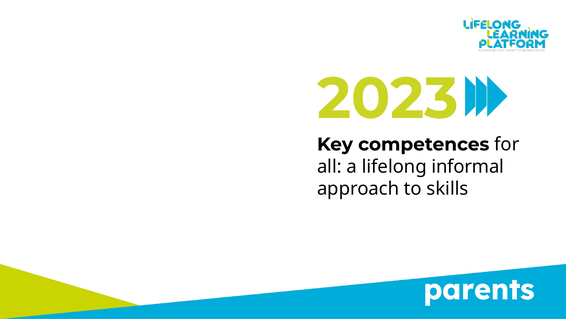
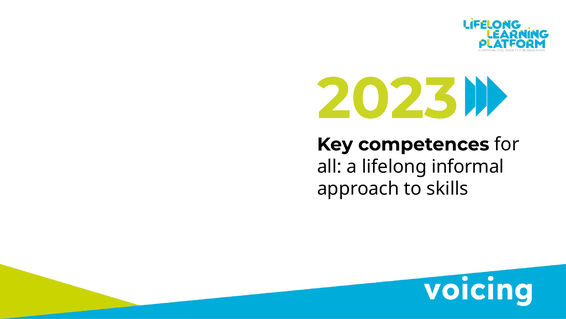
parents: parents -> voicing (479, 289)
